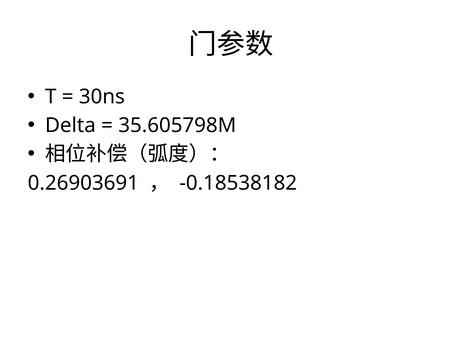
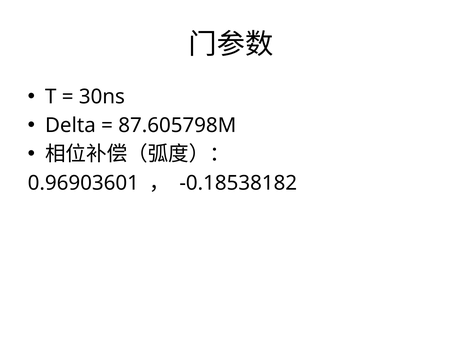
35.605798M: 35.605798M -> 87.605798M (177, 126)
0.26903691: 0.26903691 -> 0.96903601 (83, 183)
